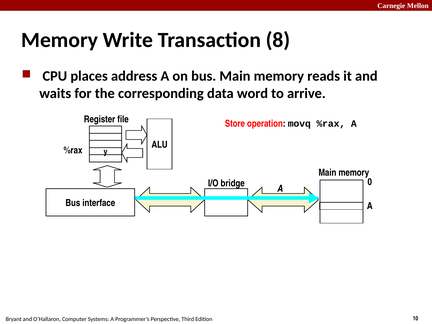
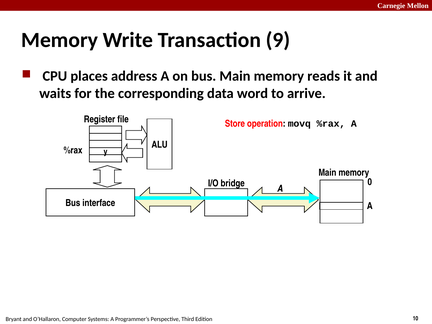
8: 8 -> 9 (278, 40)
